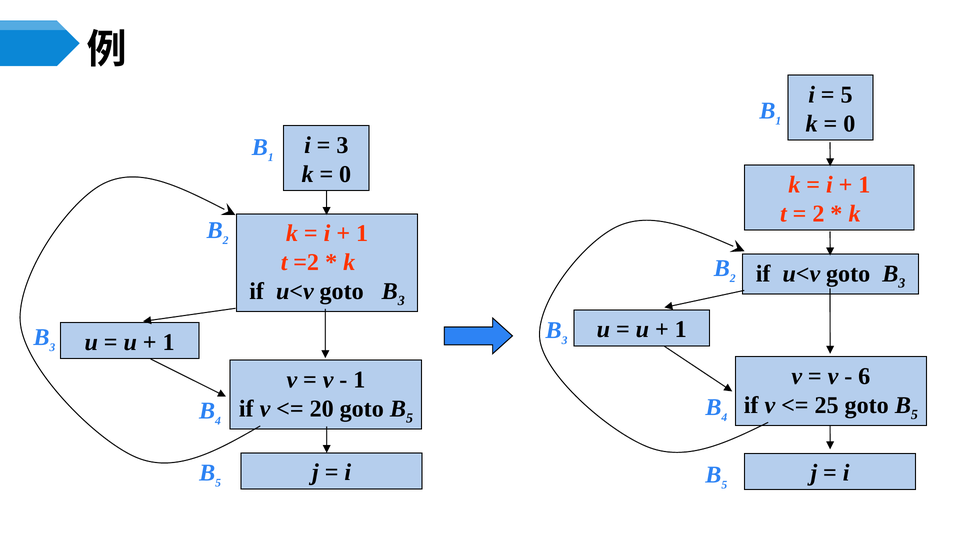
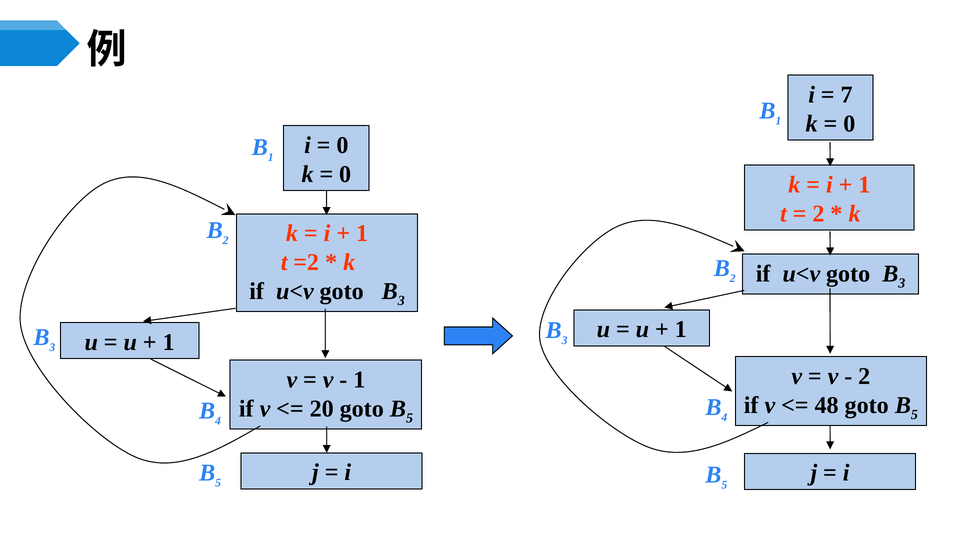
5: 5 -> 7 (847, 95)
3: 3 -> 0 (342, 145)
6: 6 -> 2 (864, 377)
25: 25 -> 48 (827, 405)
